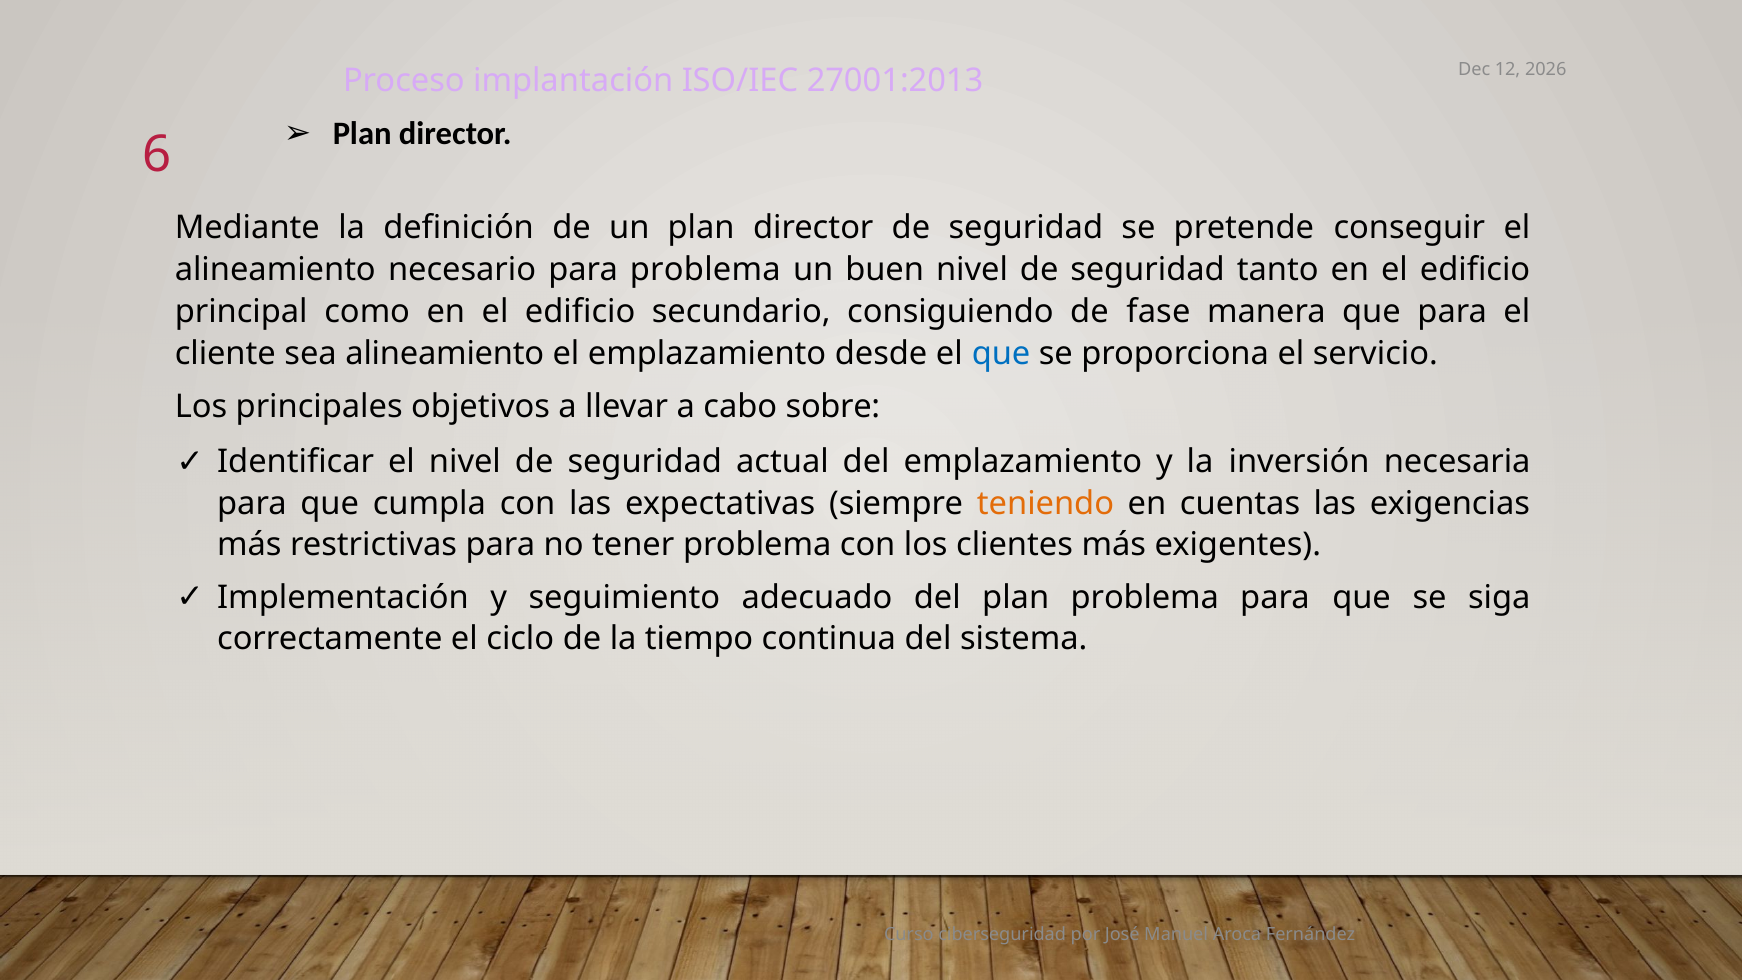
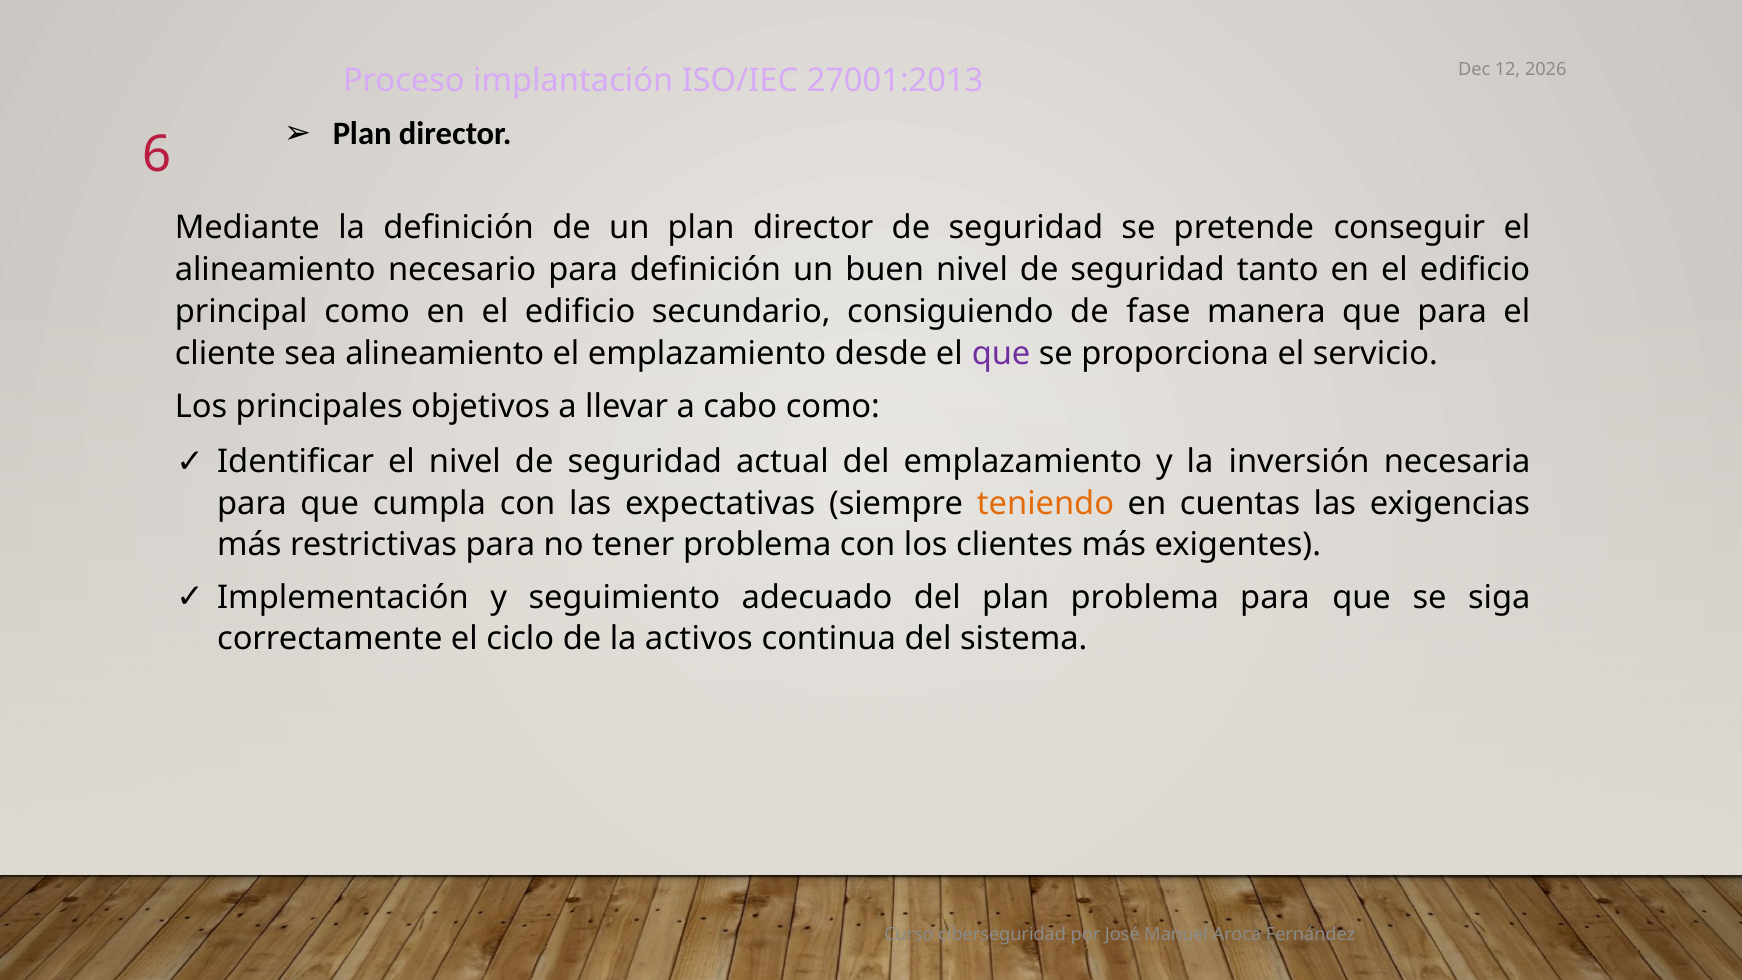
para problema: problema -> definición (705, 269)
que colour: blue -> purple (1001, 353)
cabo sobre: sobre -> como (833, 407)
tiempo: tiempo -> activos (699, 639)
